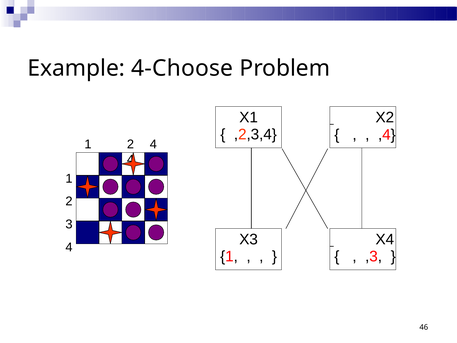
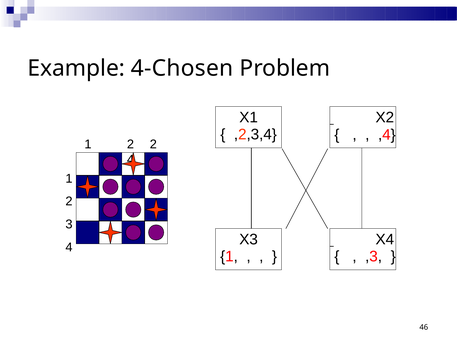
4-Choose: 4-Choose -> 4-Chosen (182, 68)
2 4: 4 -> 2 (153, 144)
